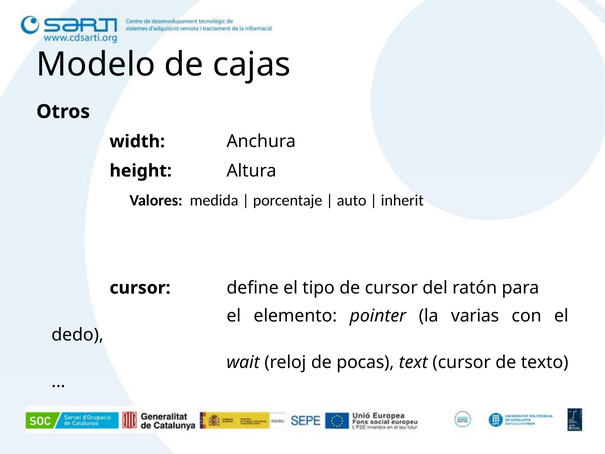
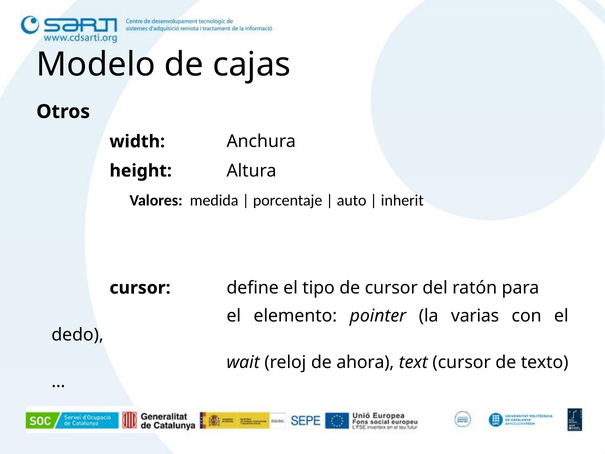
pocas: pocas -> ahora (365, 362)
